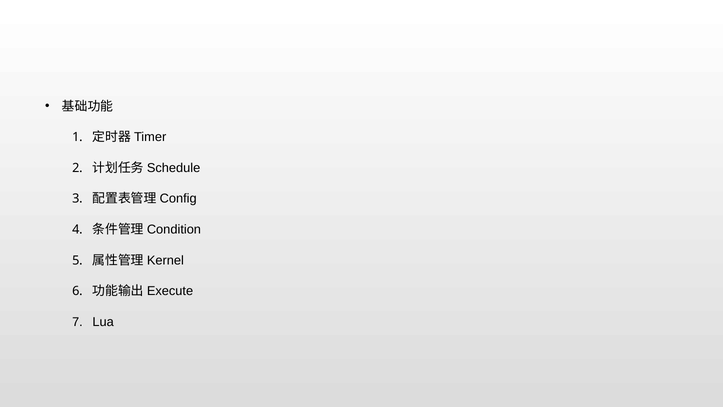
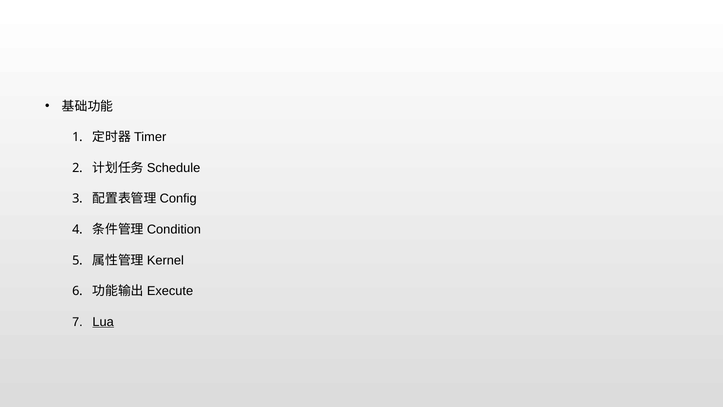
Lua underline: none -> present (103, 322)
